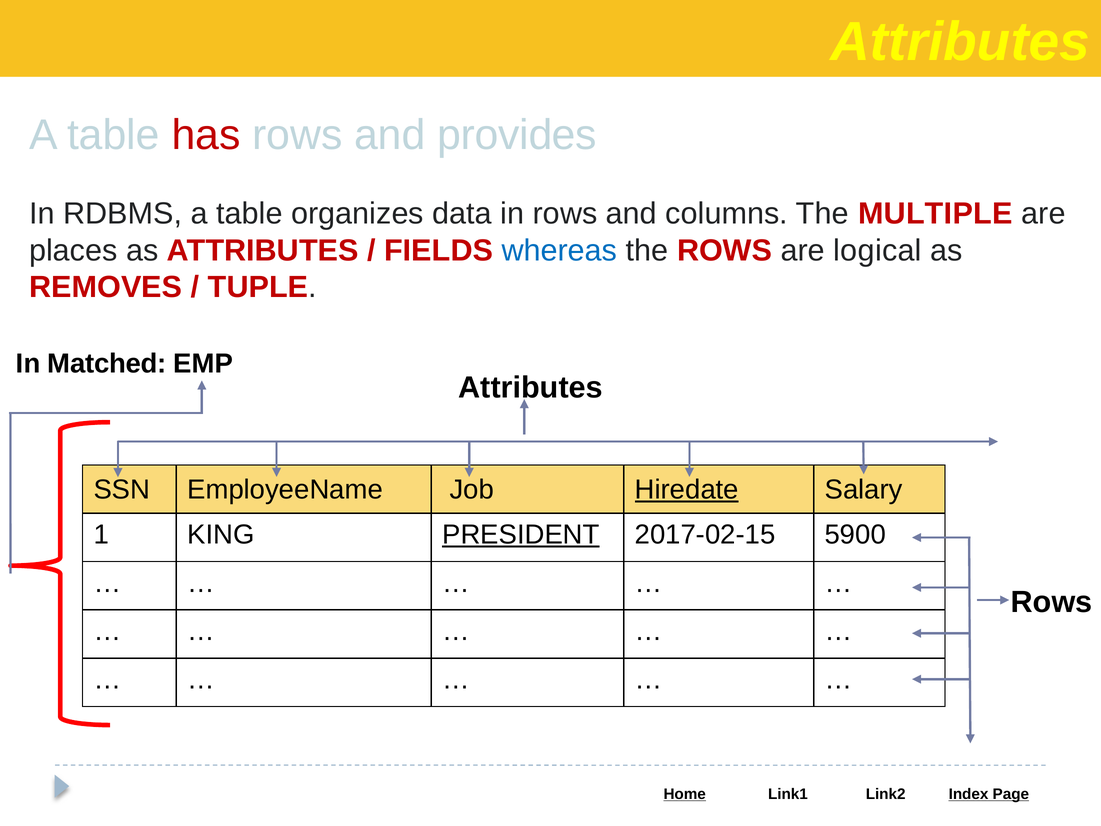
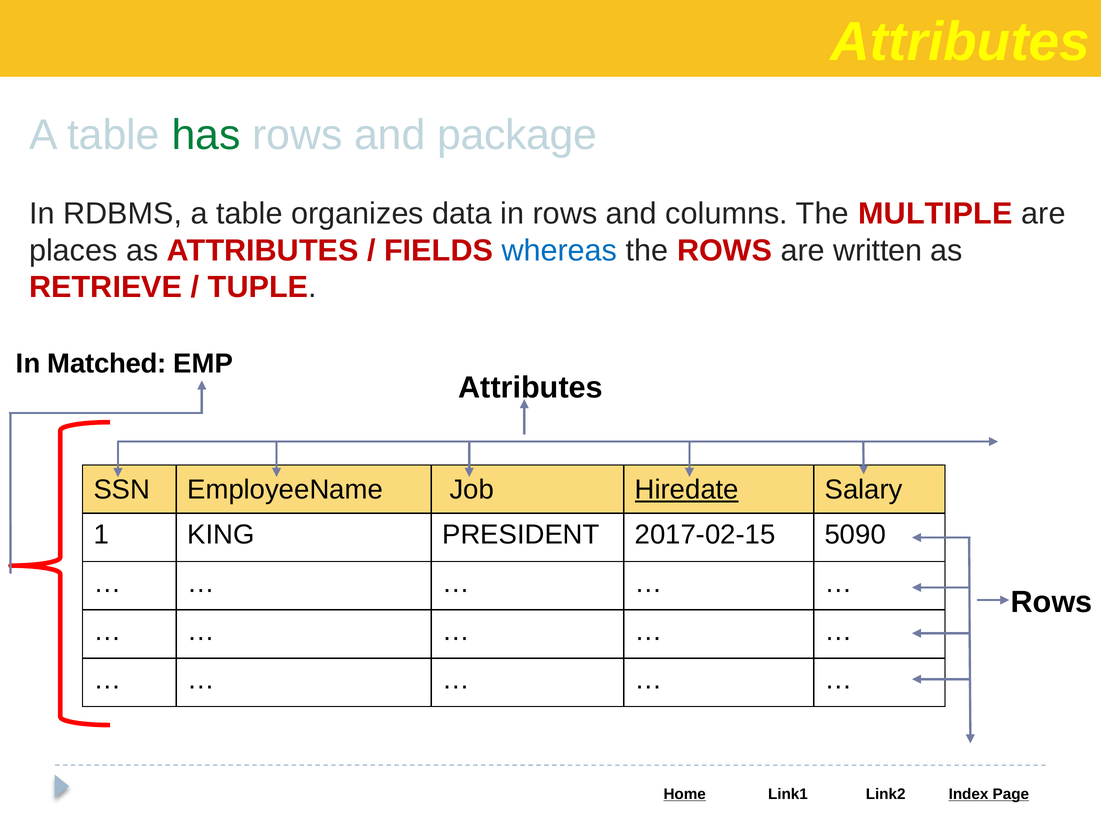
has colour: red -> green (206, 135)
provides: provides -> package (517, 135)
logical: logical -> written (878, 251)
REMOVES: REMOVES -> RETRIEVE (106, 287)
PRESIDENT underline: present -> none (521, 535)
5900: 5900 -> 5090 (855, 535)
